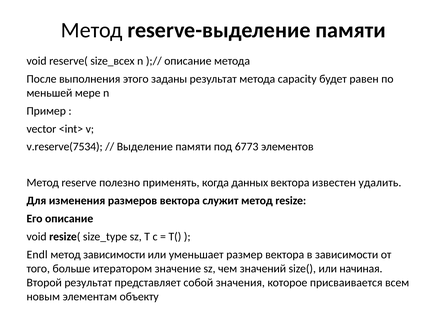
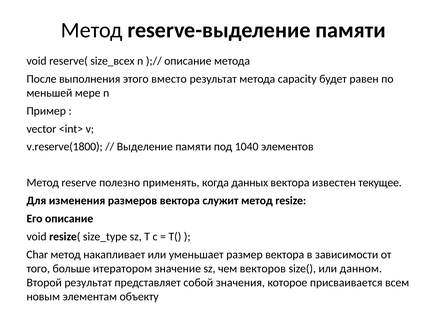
заданы: заданы -> вместо (169, 79)
v.reserve(7534: v.reserve(7534 -> v.reserve(1800 (65, 147)
6773: 6773 -> 1040 (247, 147)
удалить: удалить -> текущее (380, 182)
Endl: Endl -> Char (37, 254)
метод зависимости: зависимости -> накапливает (114, 254)
значений: значений -> векторов (263, 268)
начиная: начиная -> данном (361, 268)
